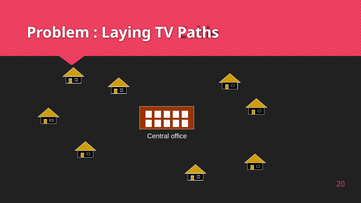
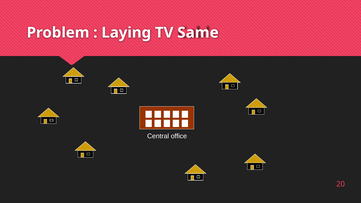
Paths: Paths -> Same (198, 33)
